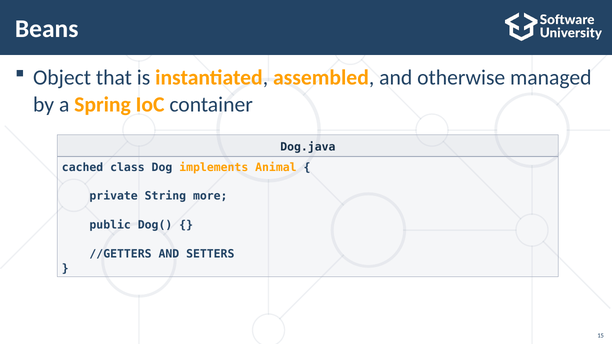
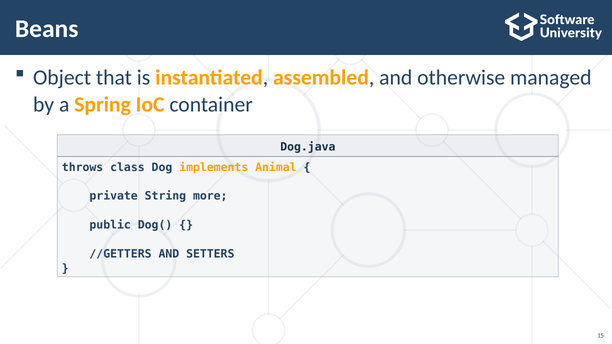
cached: cached -> throws (83, 167)
